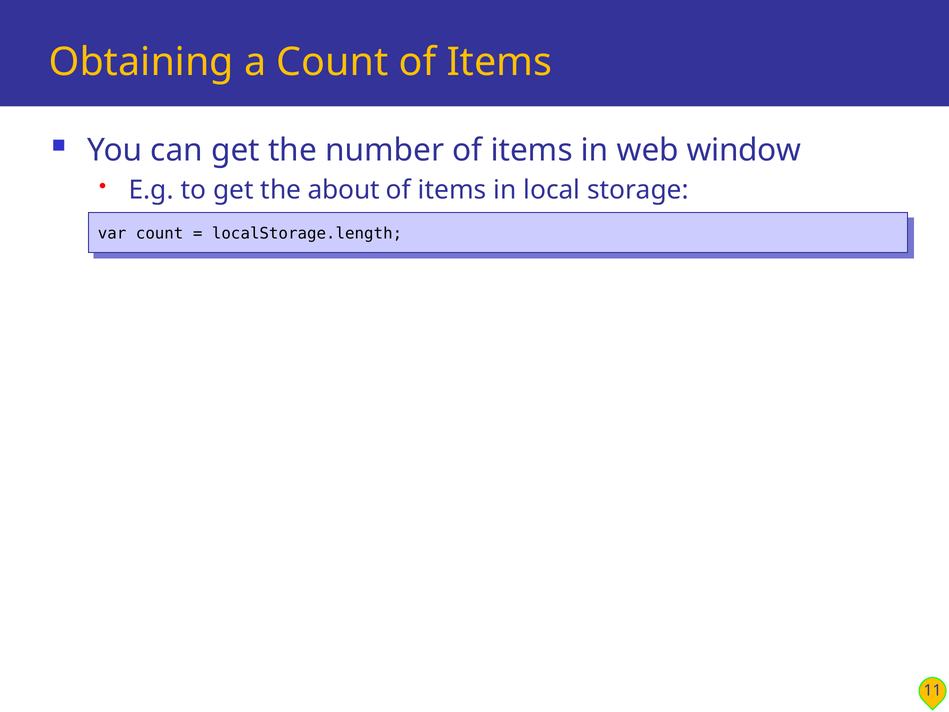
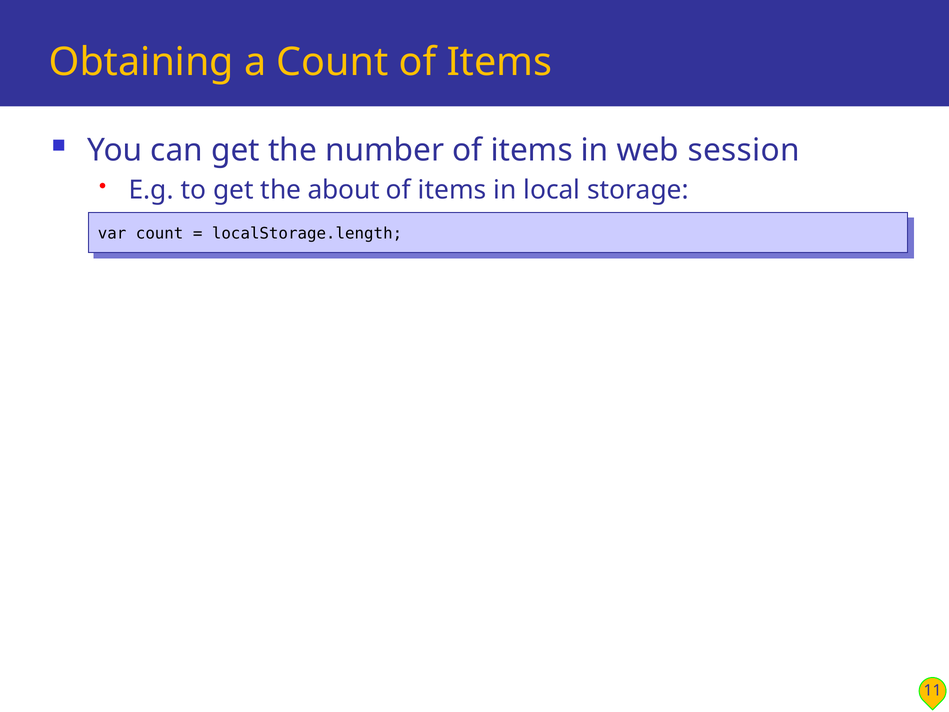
window: window -> session (744, 150)
